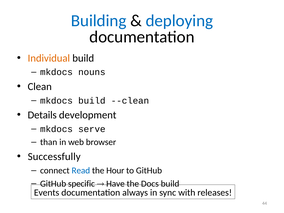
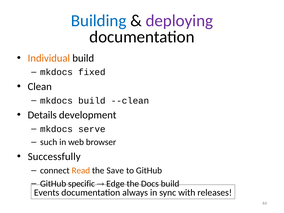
deploying colour: blue -> purple (179, 21)
nouns: nouns -> fixed (92, 72)
than: than -> such (49, 142)
Read colour: blue -> orange (81, 171)
Hour: Hour -> Save (115, 171)
Have: Have -> Edge (115, 184)
